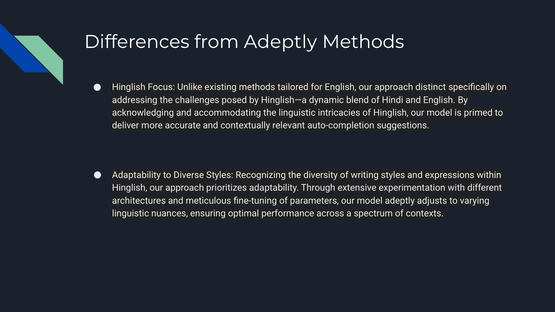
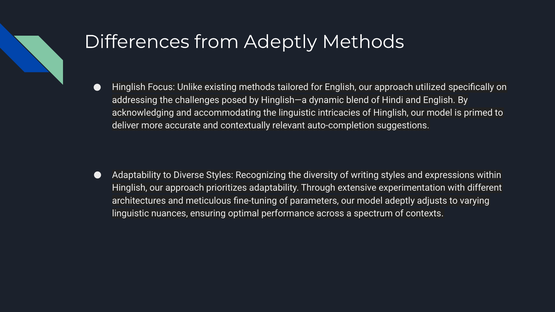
distinct: distinct -> utilized (431, 87)
